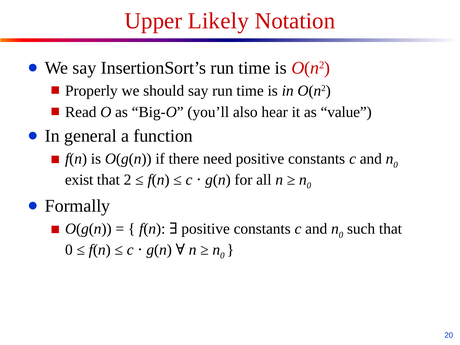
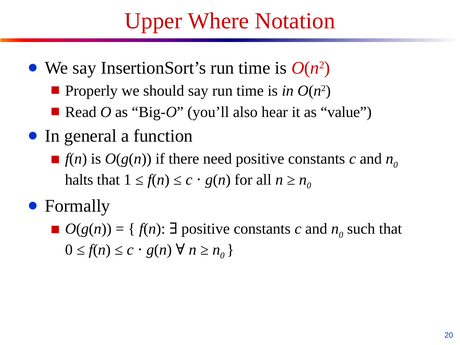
Likely: Likely -> Where (218, 21)
exist: exist -> halts (79, 180)
2: 2 -> 1 (128, 180)
